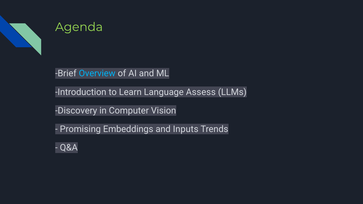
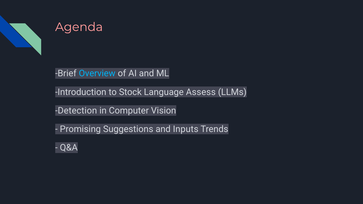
Agenda colour: light green -> pink (79, 27)
Learn: Learn -> Stock (130, 92)
Discovery: Discovery -> Detection (76, 111)
Embeddings: Embeddings -> Suggestions (128, 129)
